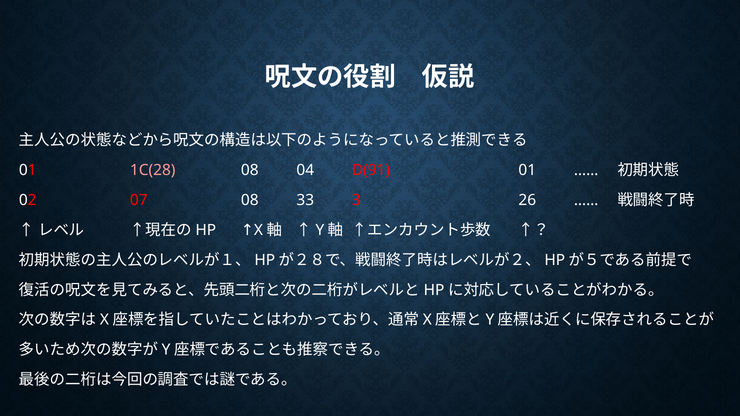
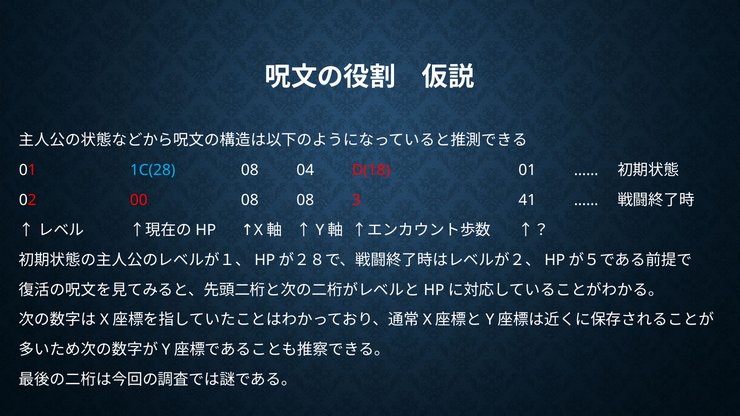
1C(28 colour: pink -> light blue (153, 170)
D(91: D(91 -> D(18 (371, 170)
07: 07 -> 00 (139, 200)
08 33: 33 -> 08 (305, 200)
26: 26 -> 41 (527, 200)
